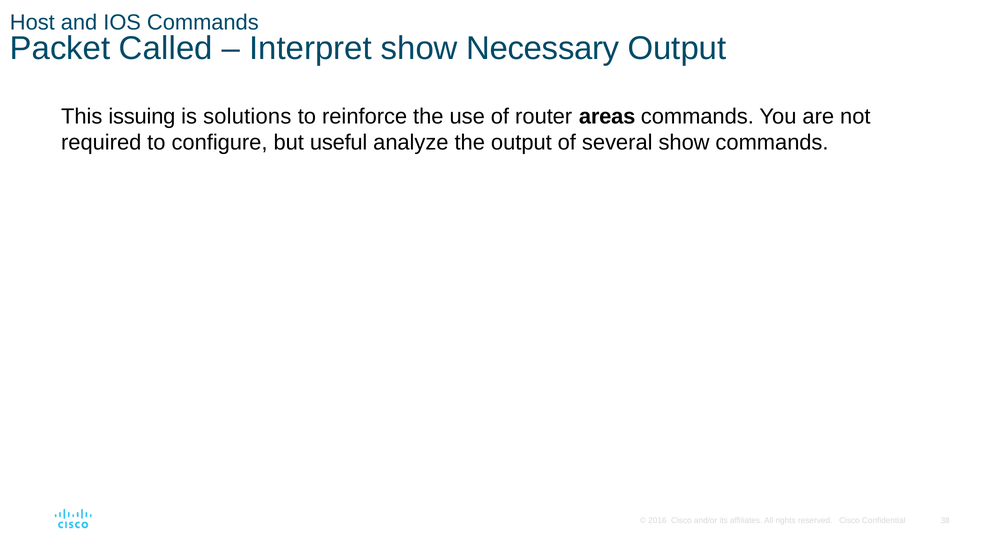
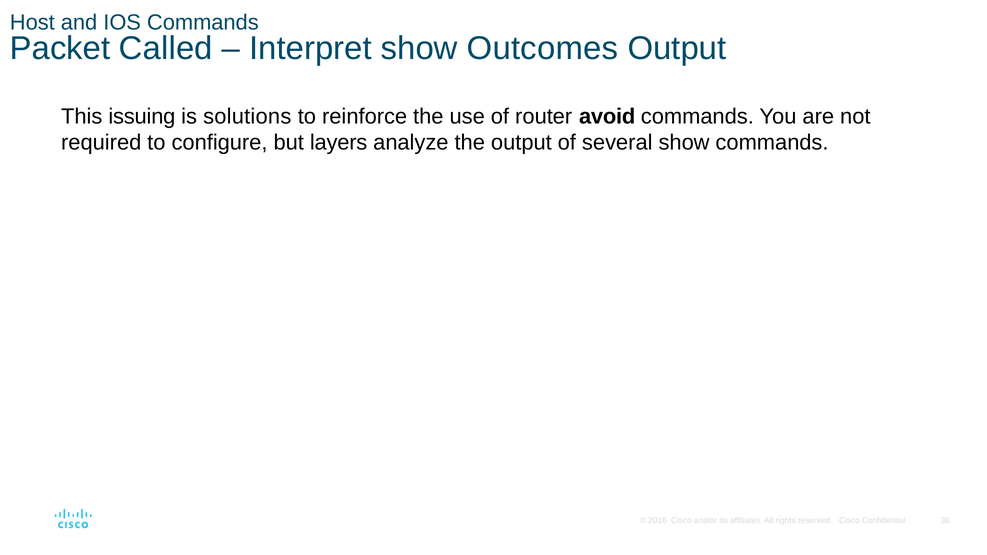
Necessary: Necessary -> Outcomes (543, 49)
areas: areas -> avoid (607, 116)
useful: useful -> layers (339, 143)
